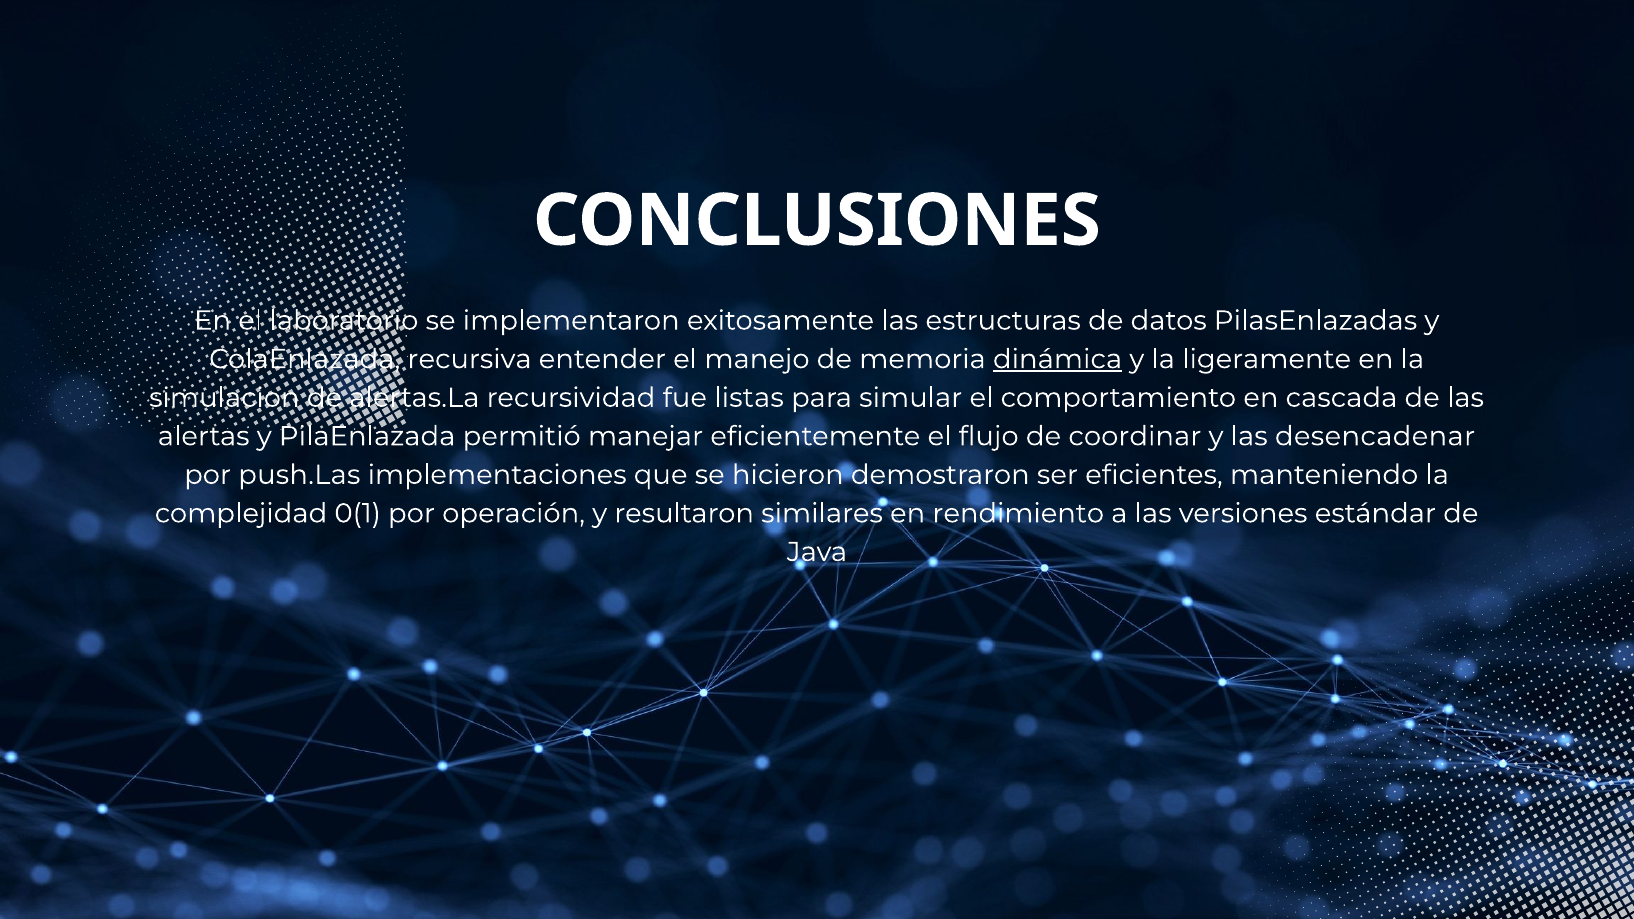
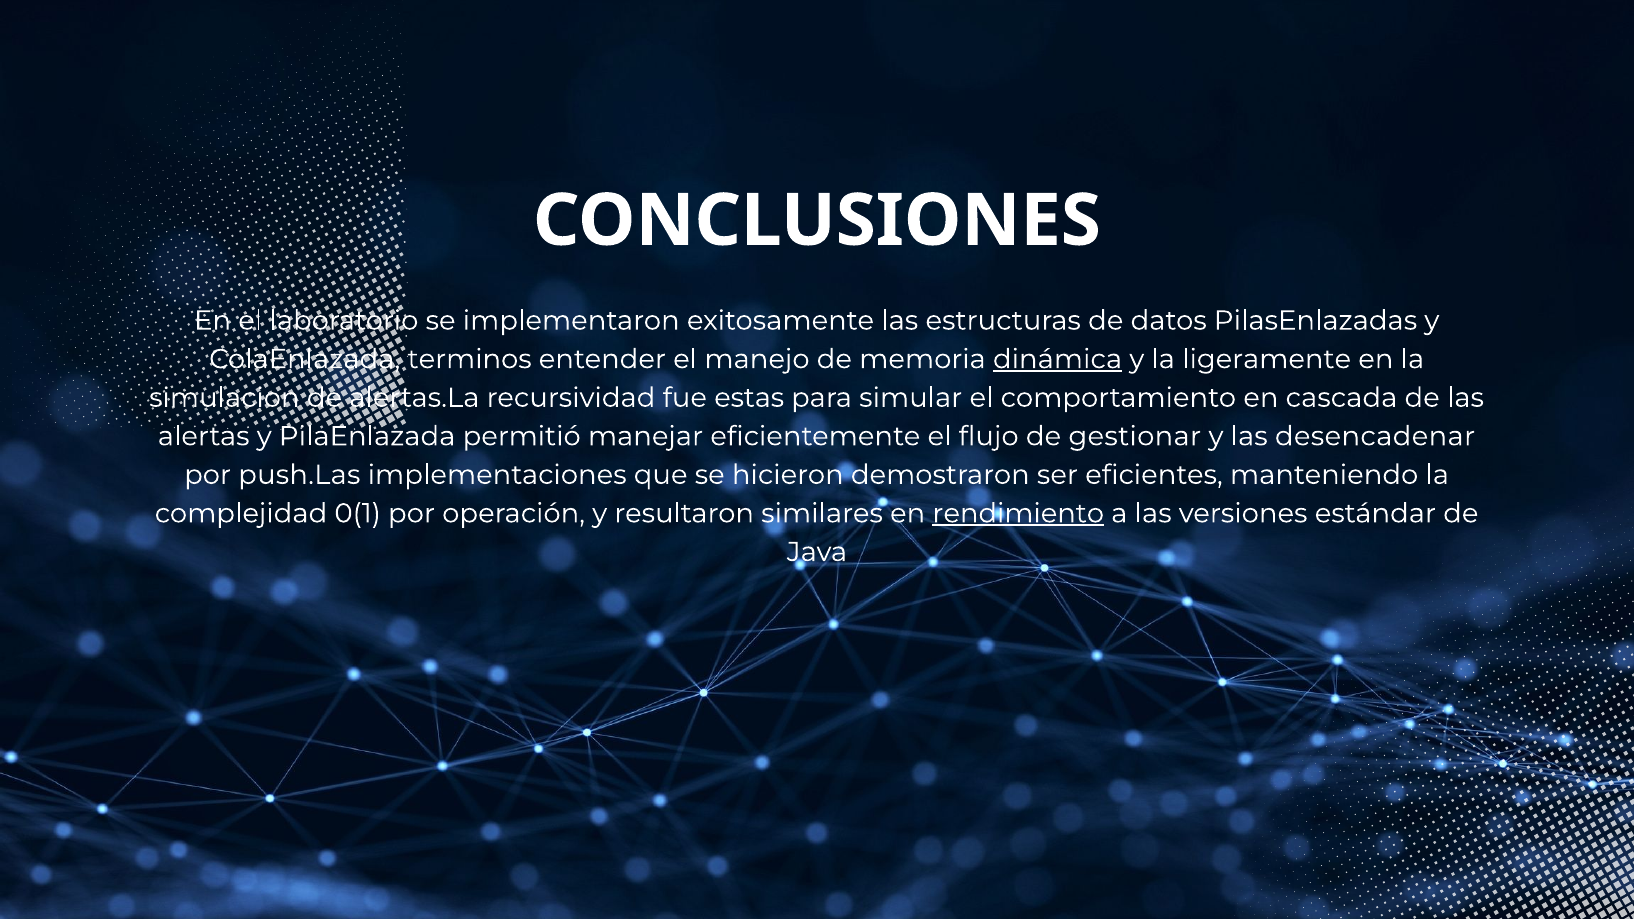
recursiva: recursiva -> terminos (470, 359)
listas: listas -> estas (749, 398)
coordinar: coordinar -> gestionar (1135, 436)
rendimiento underline: none -> present (1018, 513)
